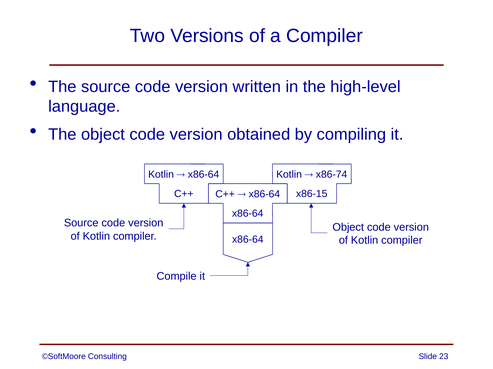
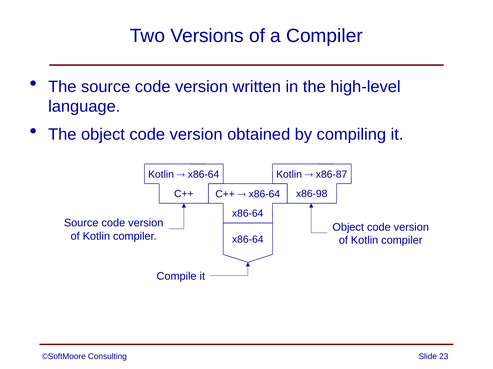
x86-74: x86-74 -> x86-87 (332, 175)
x86-15: x86-15 -> x86-98 (312, 194)
